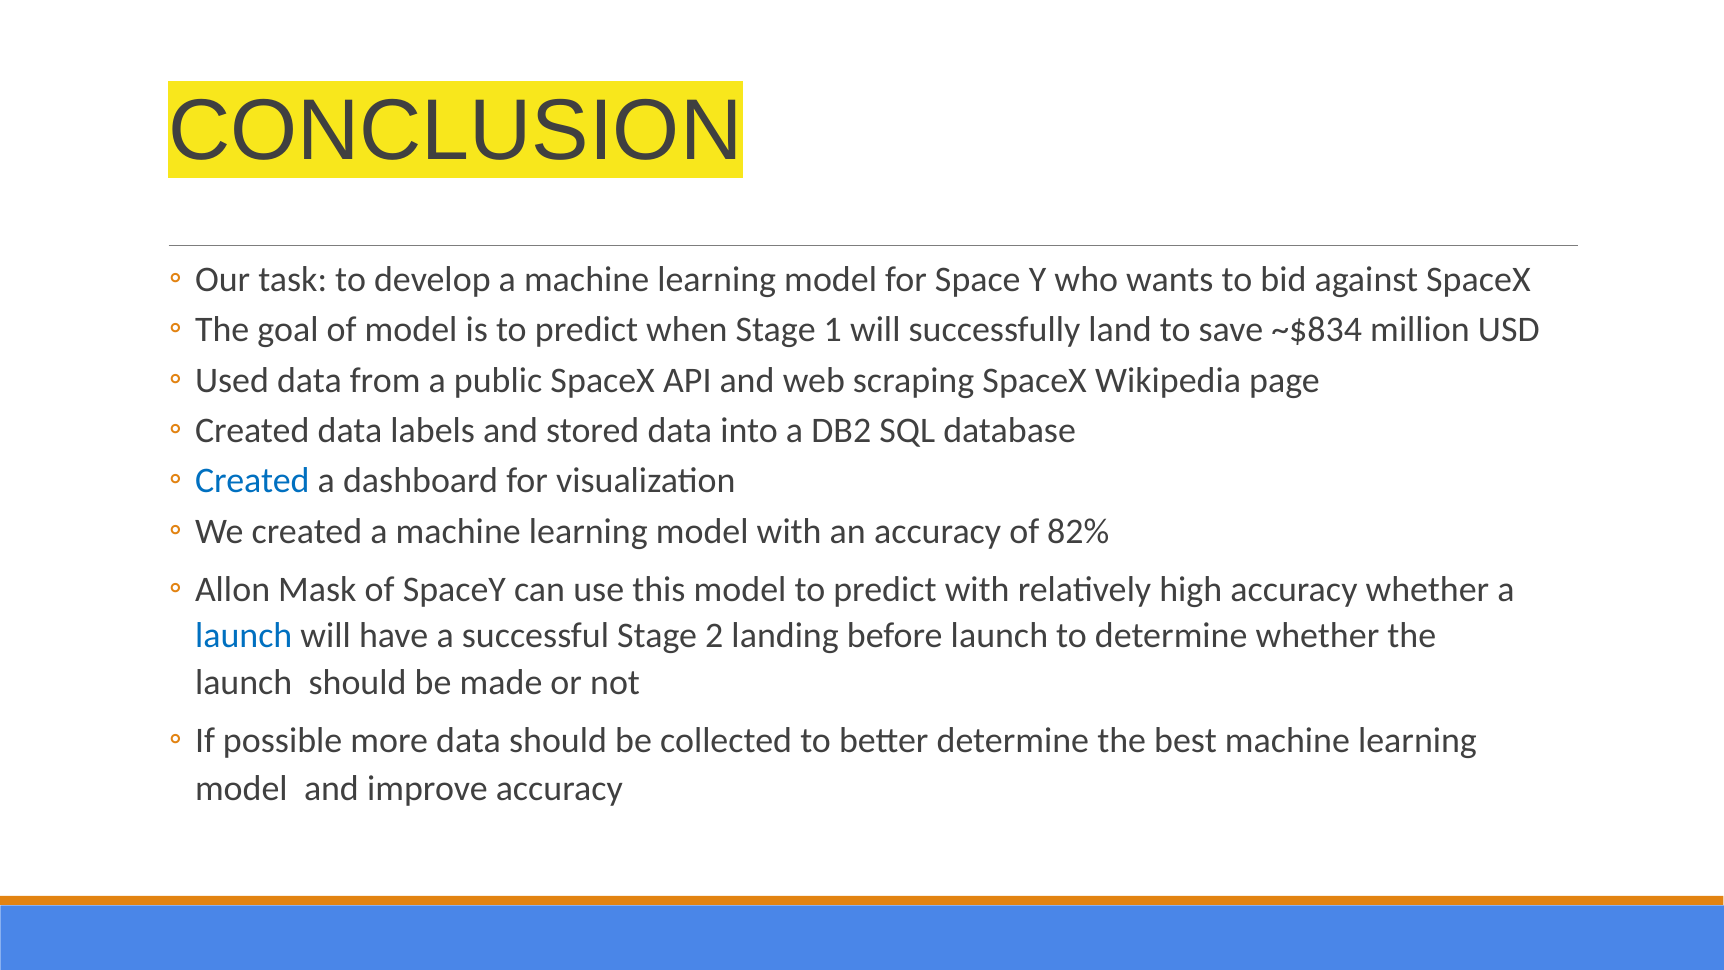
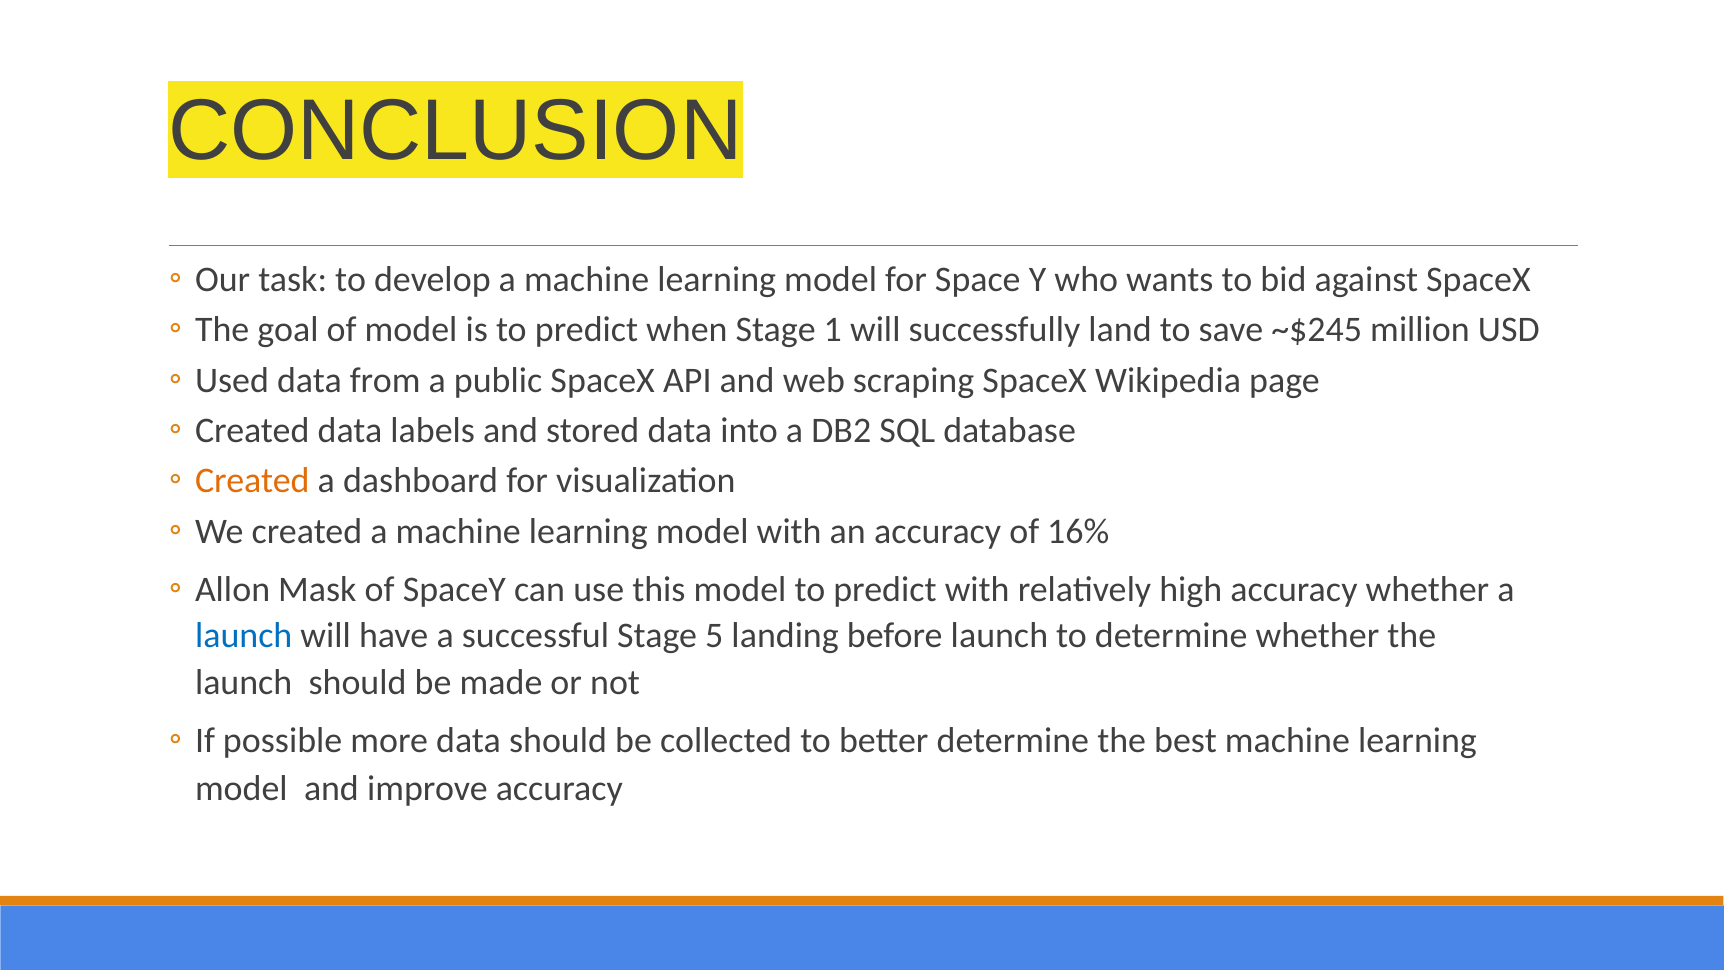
~$834: ~$834 -> ~$245 (1317, 330)
Created colour: blue -> orange (252, 481)
82%: 82% -> 16% (1078, 531)
2: 2 -> 5 (714, 636)
